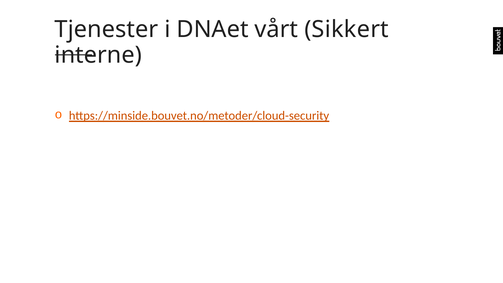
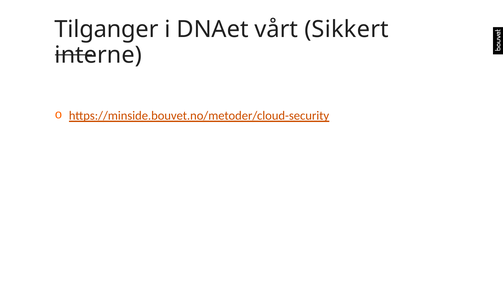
Tjenester: Tjenester -> Tilganger (107, 30)
